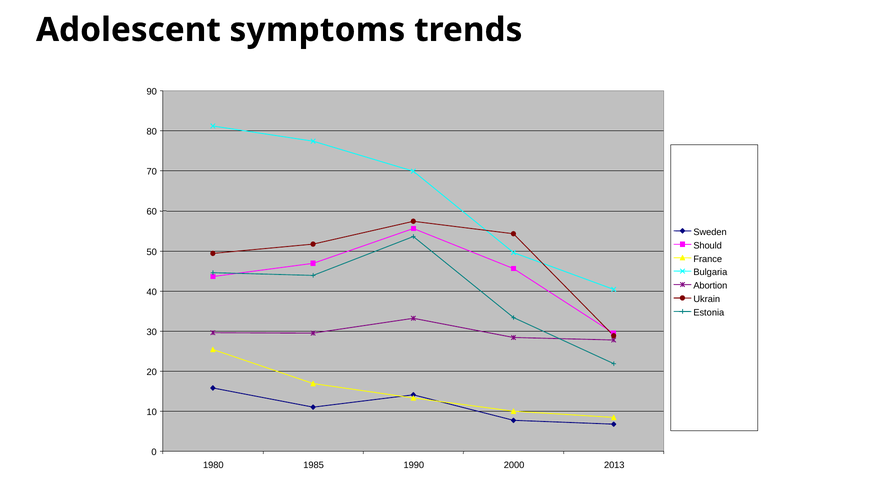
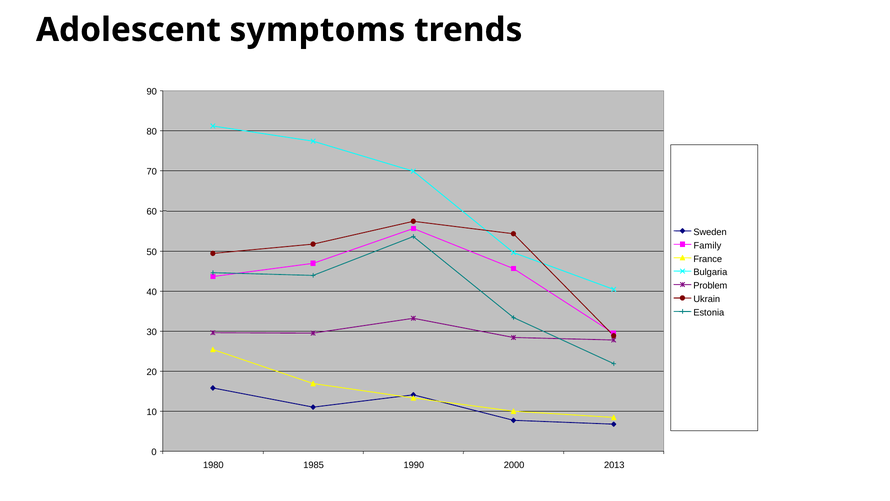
Should: Should -> Family (707, 245)
Abortion: Abortion -> Problem (710, 286)
